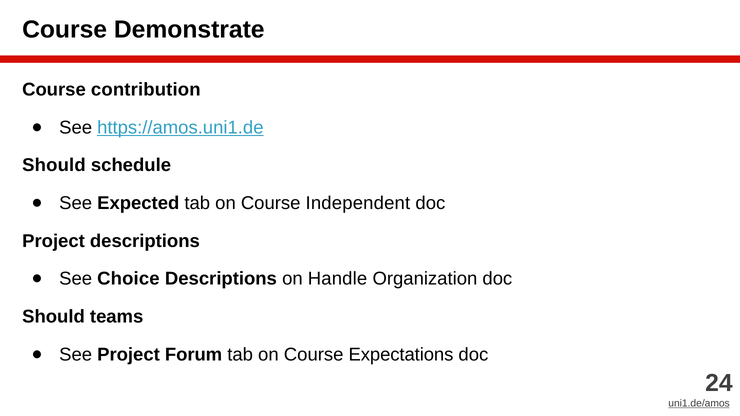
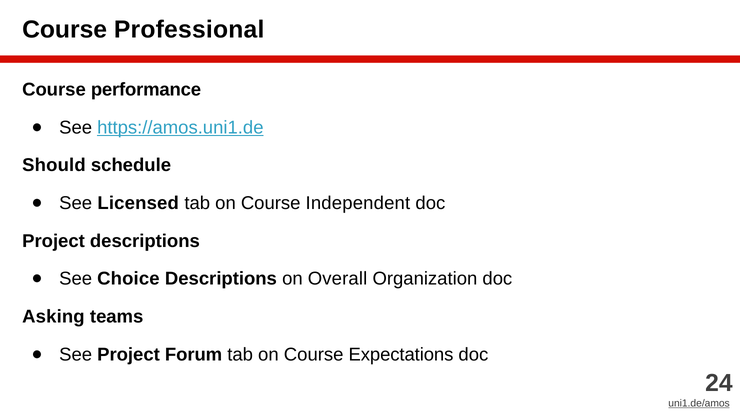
Demonstrate: Demonstrate -> Professional (189, 29)
contribution: contribution -> performance (146, 90)
Expected: Expected -> Licensed (138, 203)
Handle: Handle -> Overall (338, 279)
Should: Should -> Asking (53, 317)
